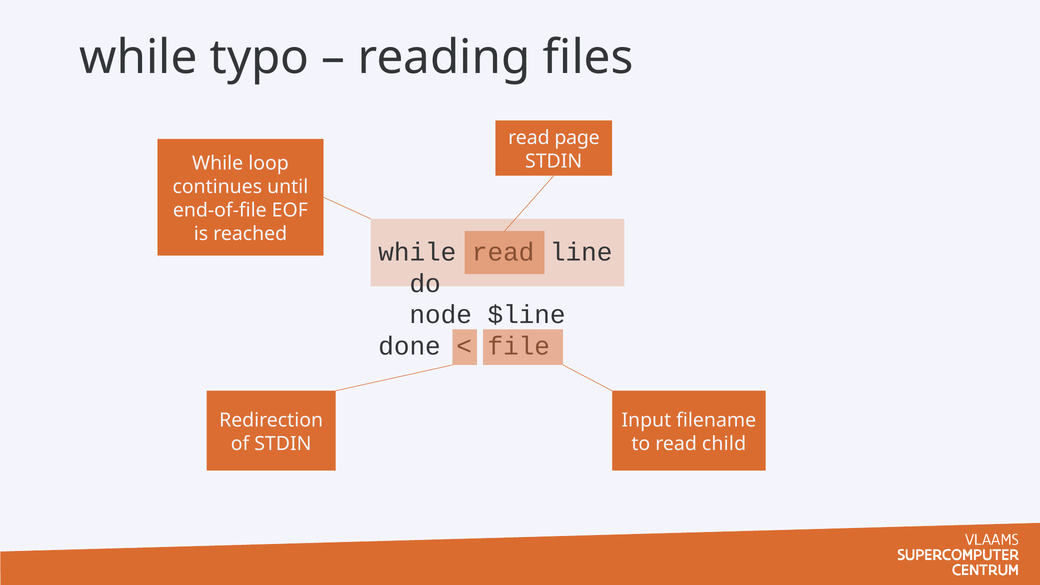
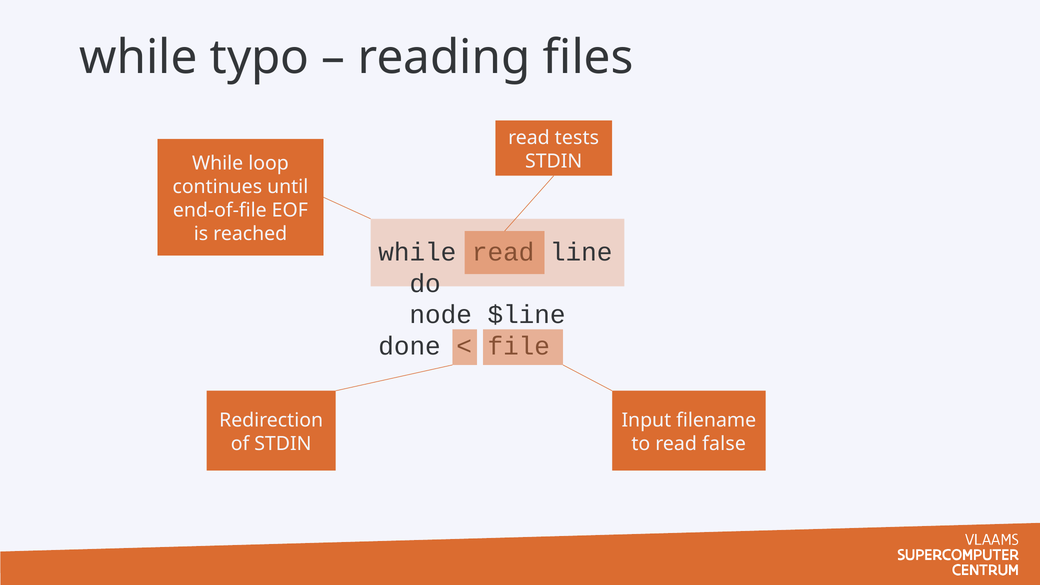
page: page -> tests (577, 138)
child: child -> false (724, 444)
